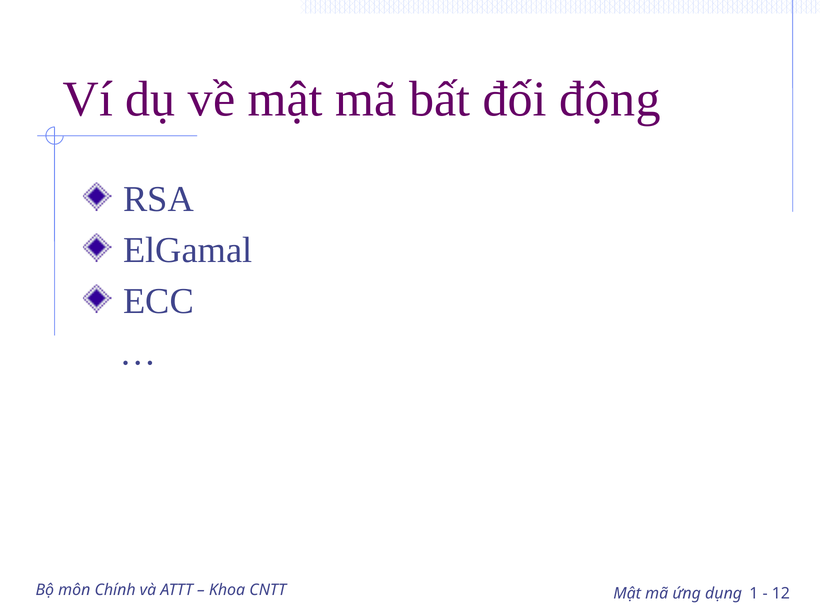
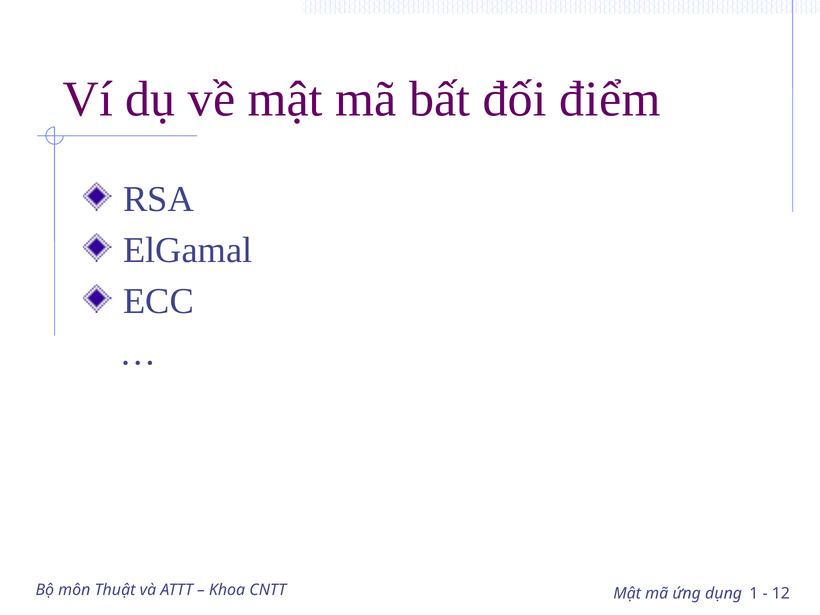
động: động -> điểm (610, 99)
Chính: Chính -> Thuật (115, 590)
